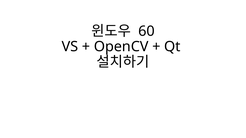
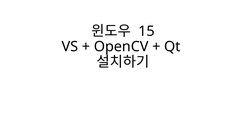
60: 60 -> 15 (147, 31)
